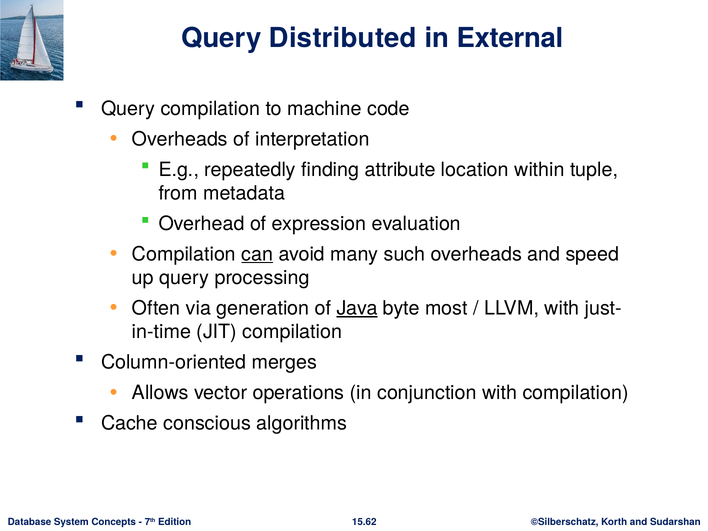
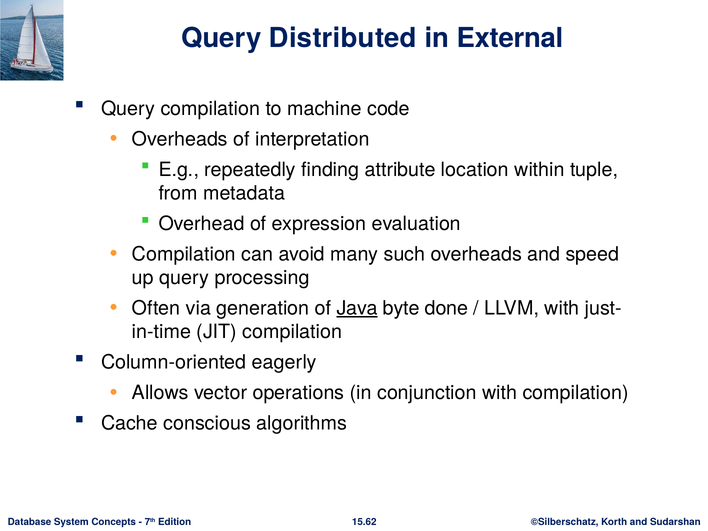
can underline: present -> none (257, 254)
most: most -> done (446, 308)
merges: merges -> eagerly (284, 362)
